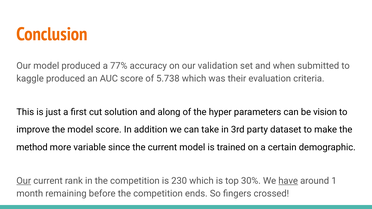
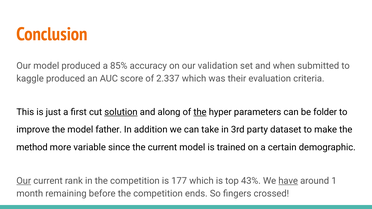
77%: 77% -> 85% (119, 66)
5.738: 5.738 -> 2.337 (168, 79)
solution underline: none -> present (121, 112)
the underline: none -> present (200, 112)
vision: vision -> folder (325, 112)
model score: score -> father (109, 130)
230: 230 -> 177 (179, 181)
30%: 30% -> 43% (251, 181)
